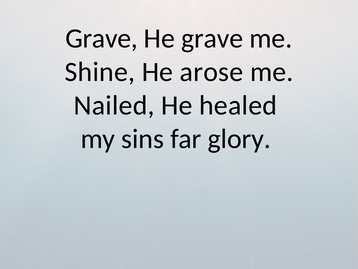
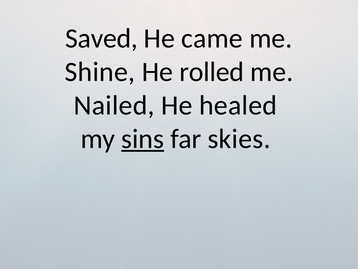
Grave: Grave -> Saved (102, 38)
He grave: grave -> came (212, 38)
arose: arose -> rolled (212, 72)
sins underline: none -> present (143, 139)
glory: glory -> skies (239, 139)
